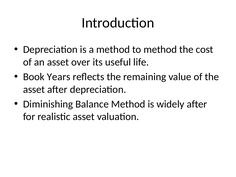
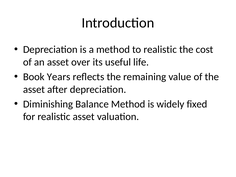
to method: method -> realistic (160, 50)
widely after: after -> fixed (197, 104)
